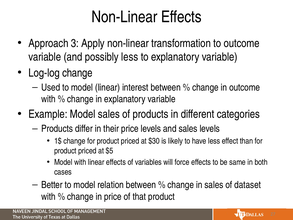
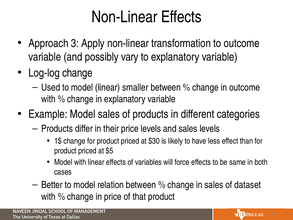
possibly less: less -> vary (130, 57)
interest: interest -> smaller (135, 87)
